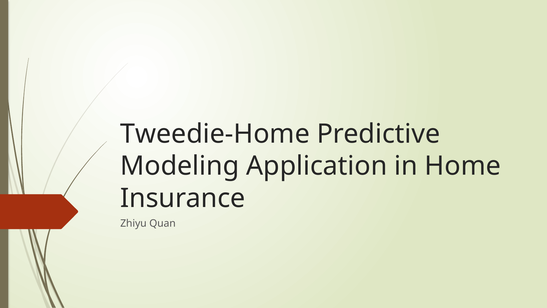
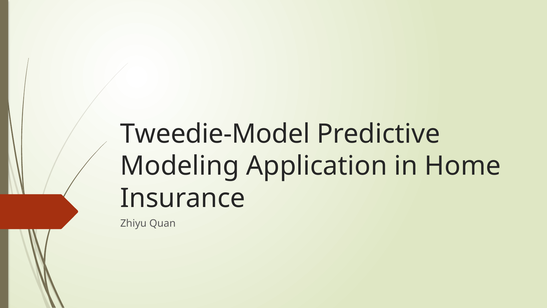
Tweedie-Home: Tweedie-Home -> Tweedie-Model (215, 134)
